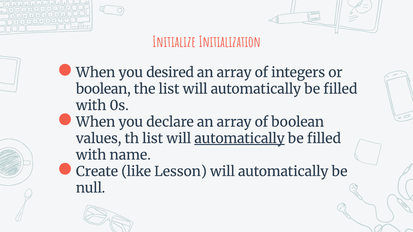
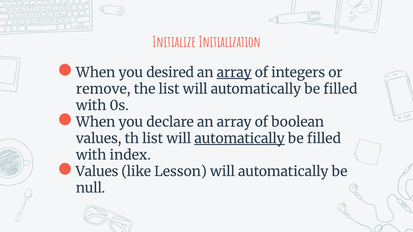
array underline: none -> present (234, 73)
boolean: boolean -> remove (103, 89)
name: name -> index (130, 155)
Create: Create -> Values (97, 172)
